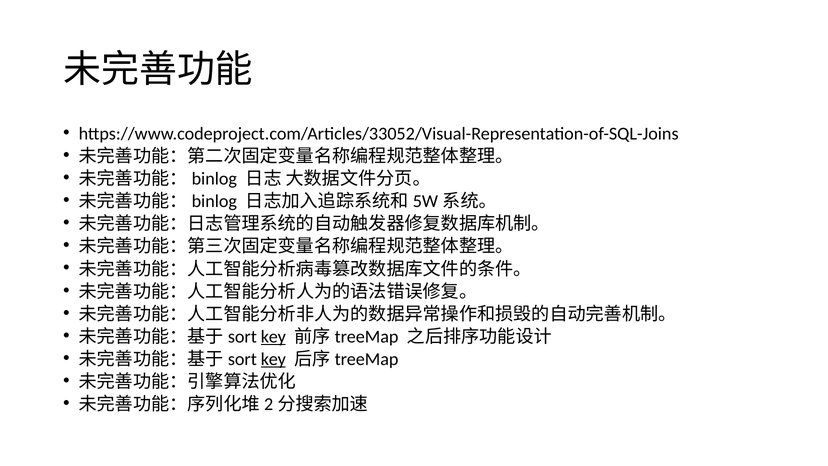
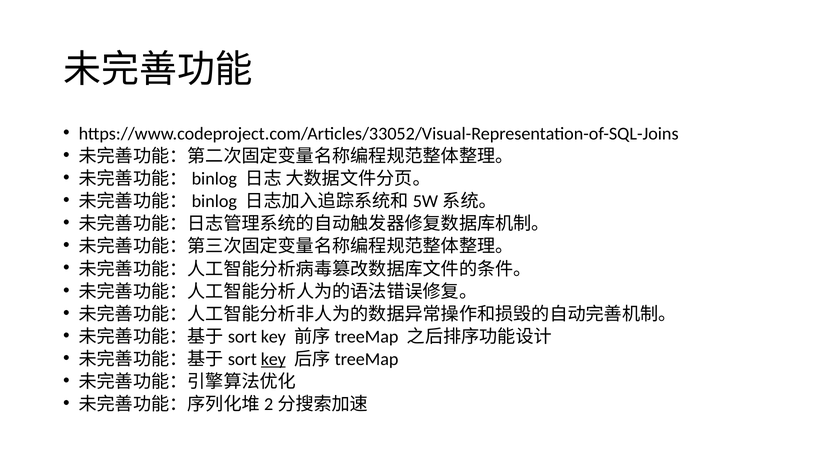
key underline: present -> none (273, 336)
